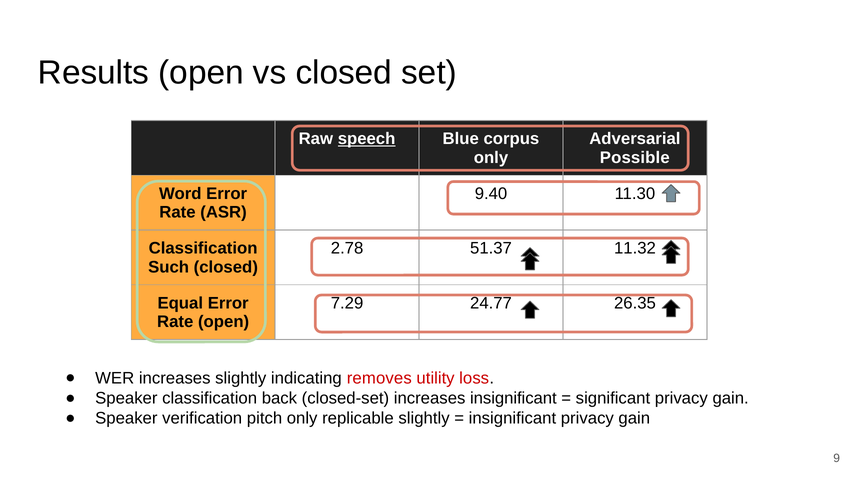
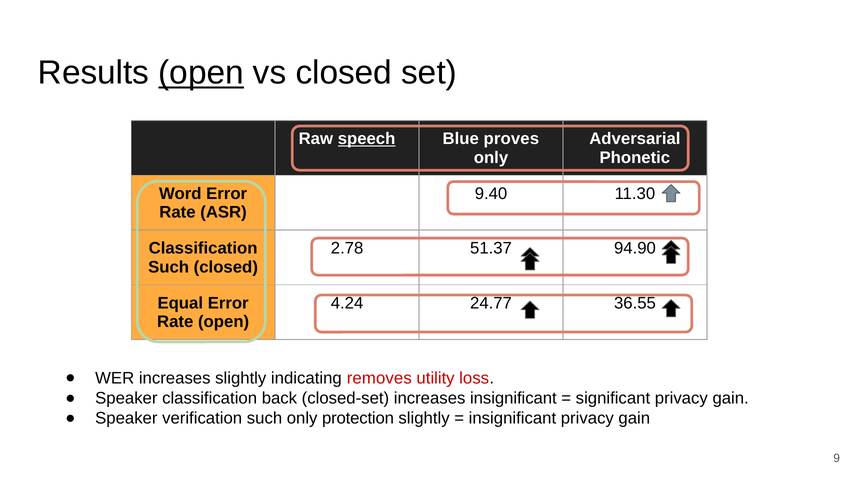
open underline: none -> present (201, 73)
corpus: corpus -> proves (511, 139)
Possible: Possible -> Phonetic (635, 158)
11.32: 11.32 -> 94.90 (635, 248)
7.29: 7.29 -> 4.24 (347, 303)
26.35: 26.35 -> 36.55 (635, 303)
verification pitch: pitch -> such (265, 418)
replicable: replicable -> protection (358, 418)
